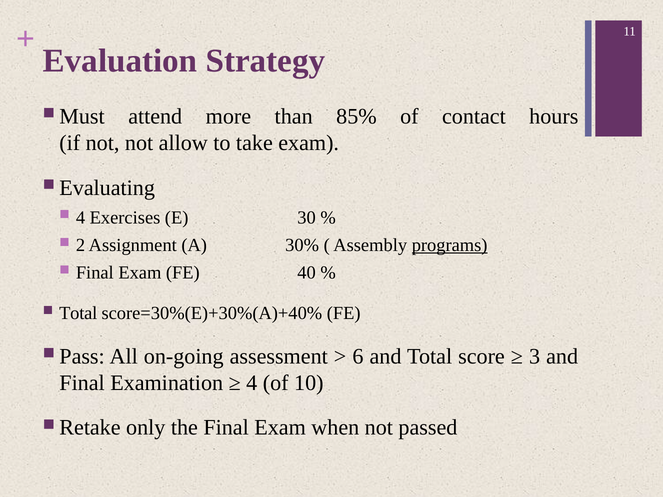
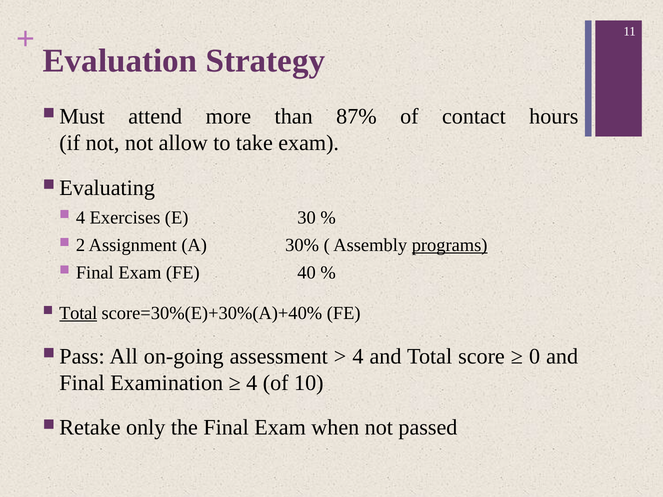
85%: 85% -> 87% (356, 117)
Total underline: none -> present (78, 313)
6: 6 -> 4 (358, 356)
3: 3 -> 0 (535, 356)
